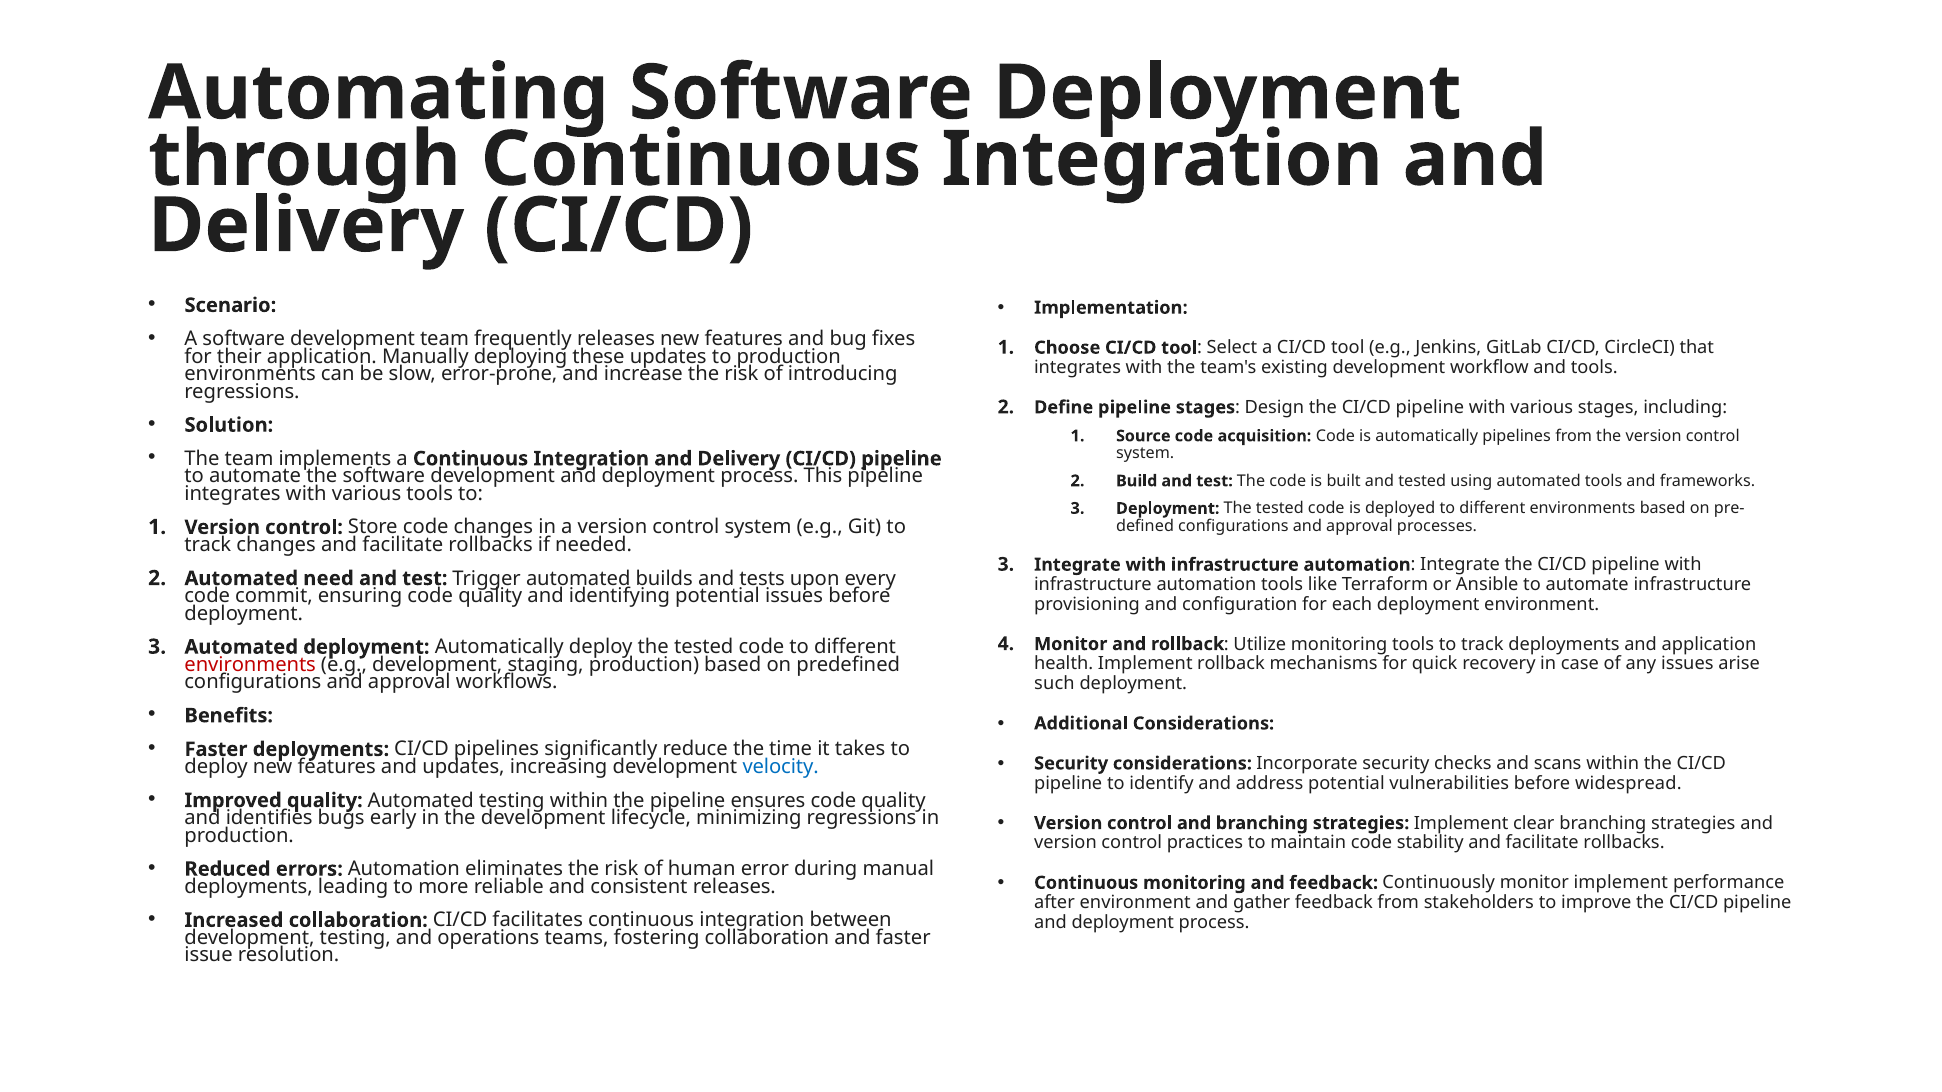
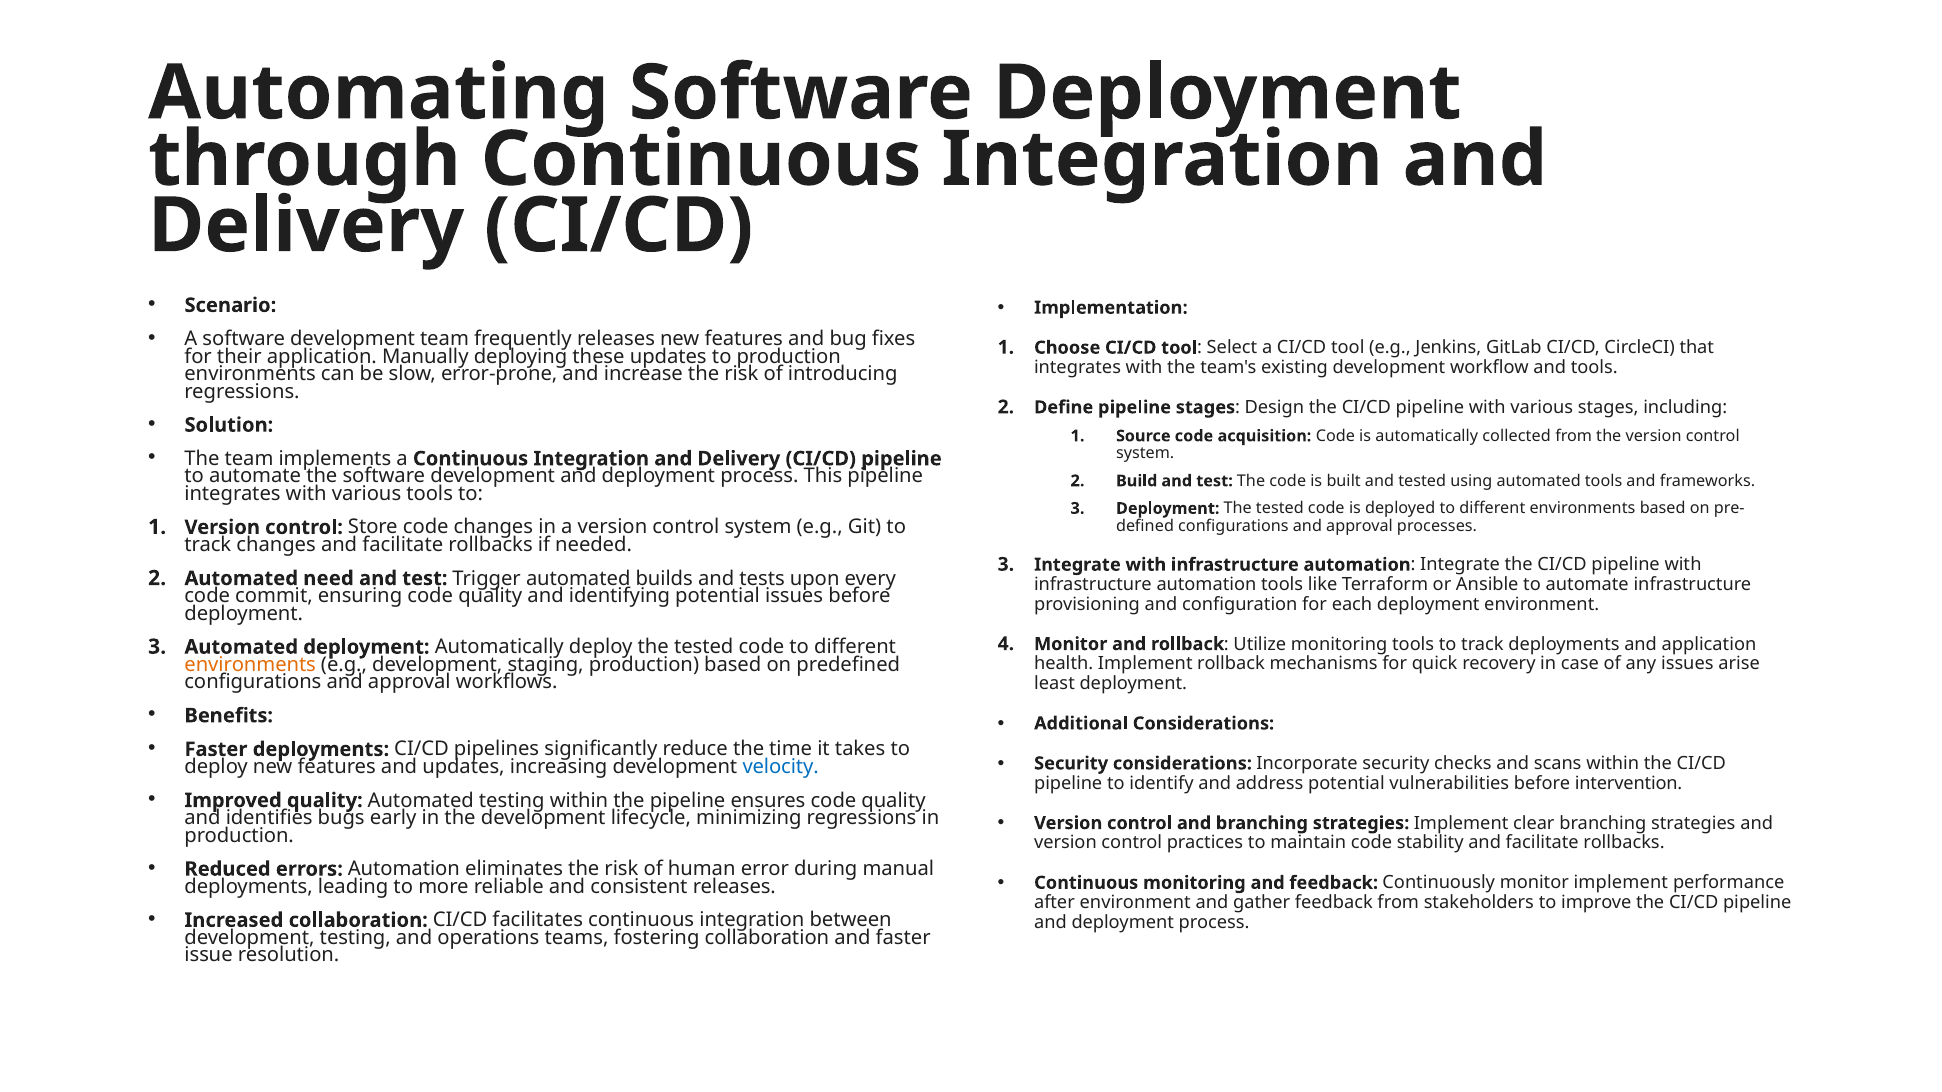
automatically pipelines: pipelines -> collected (1517, 436)
environments colour: red -> orange (250, 665)
such: such -> least (1054, 684)
widespread: widespread -> intervention (1629, 783)
